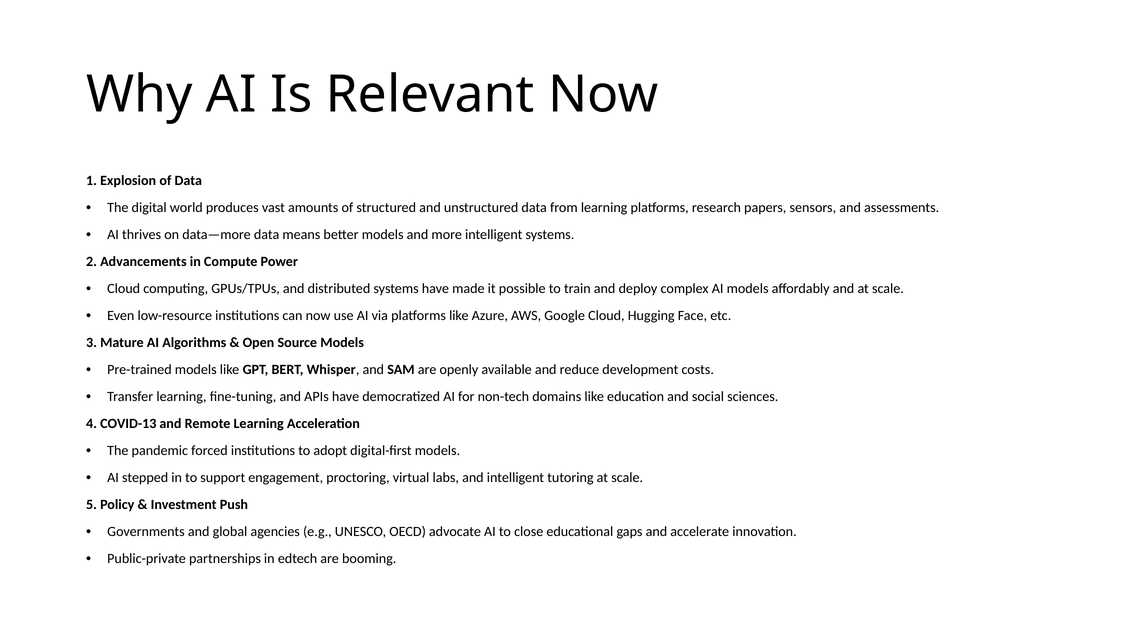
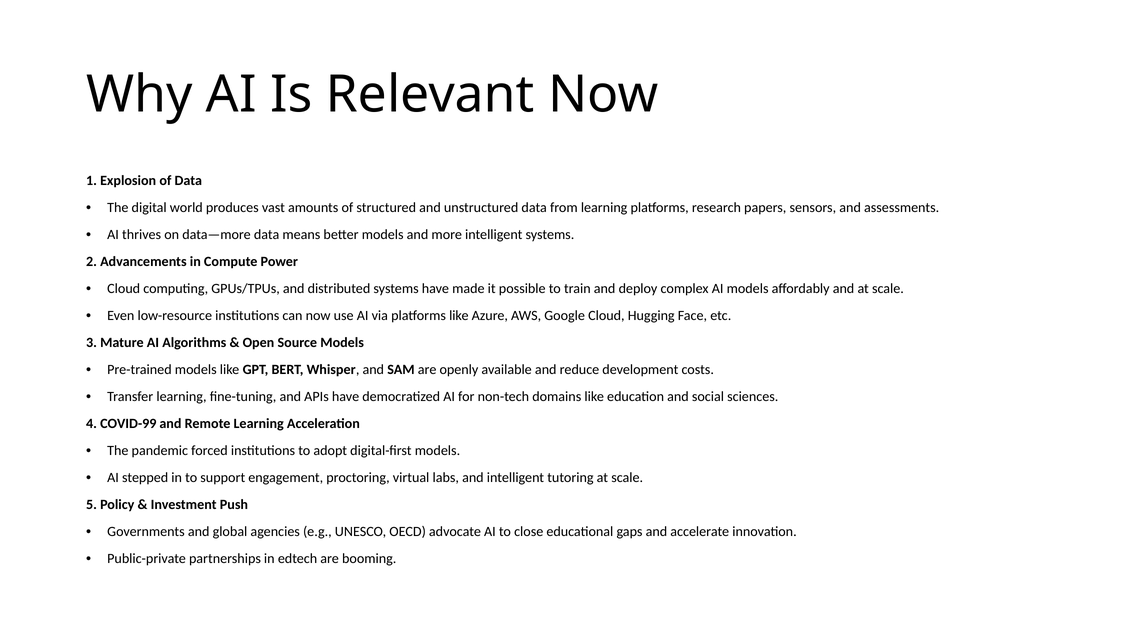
COVID-13: COVID-13 -> COVID-99 (128, 424)
